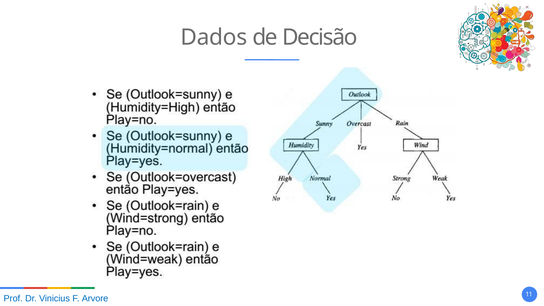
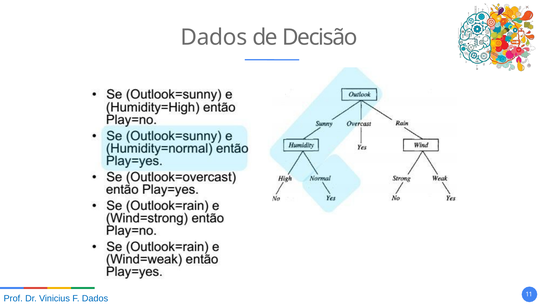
F Arvore: Arvore -> Dados (95, 298)
